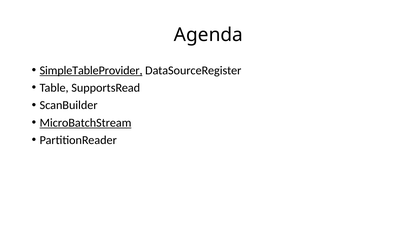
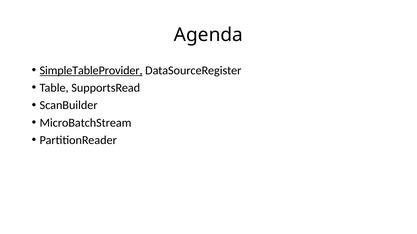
MicroBatchStream underline: present -> none (85, 123)
